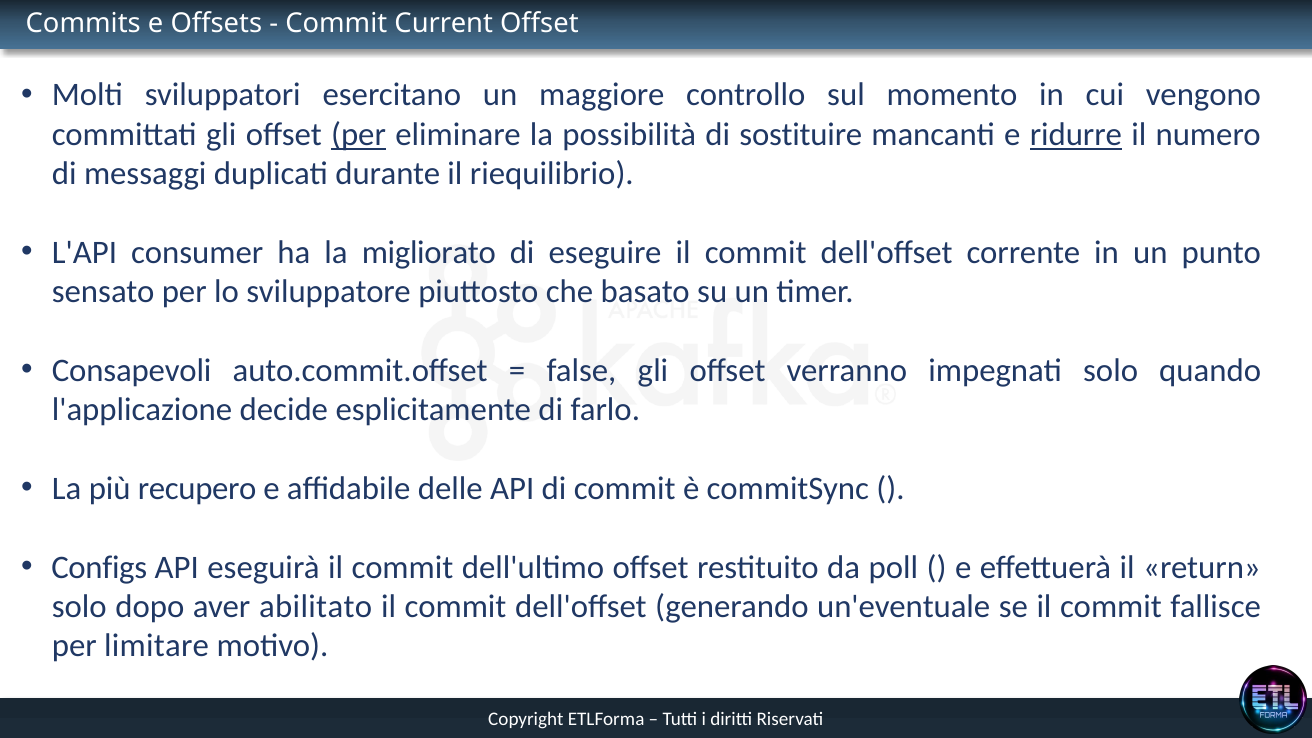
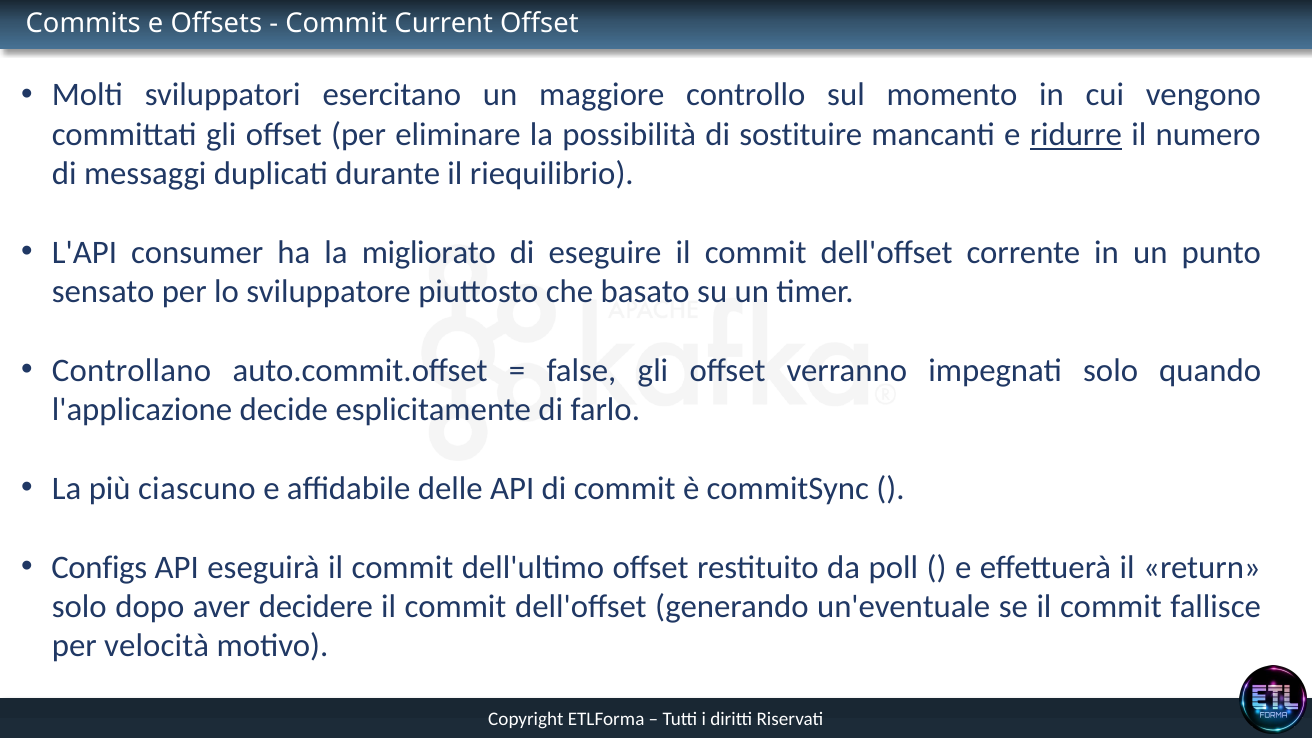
per underline: present -> none (359, 134)
Consapevoli: Consapevoli -> Controllano (131, 371)
recupero: recupero -> ciascuno (197, 489)
abilitato: abilitato -> decidere (316, 607)
limitare: limitare -> velocità (157, 646)
